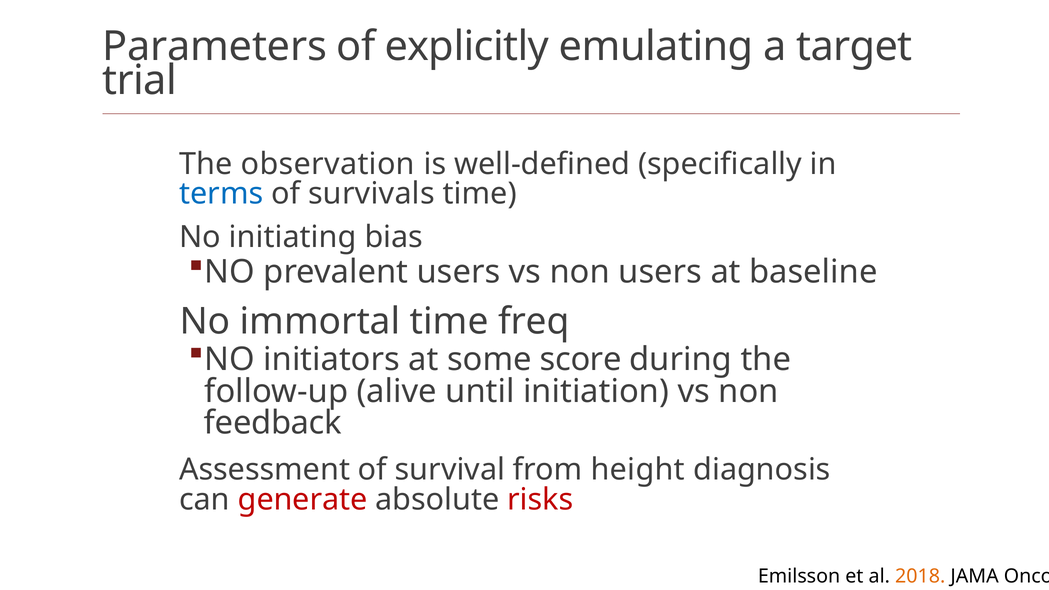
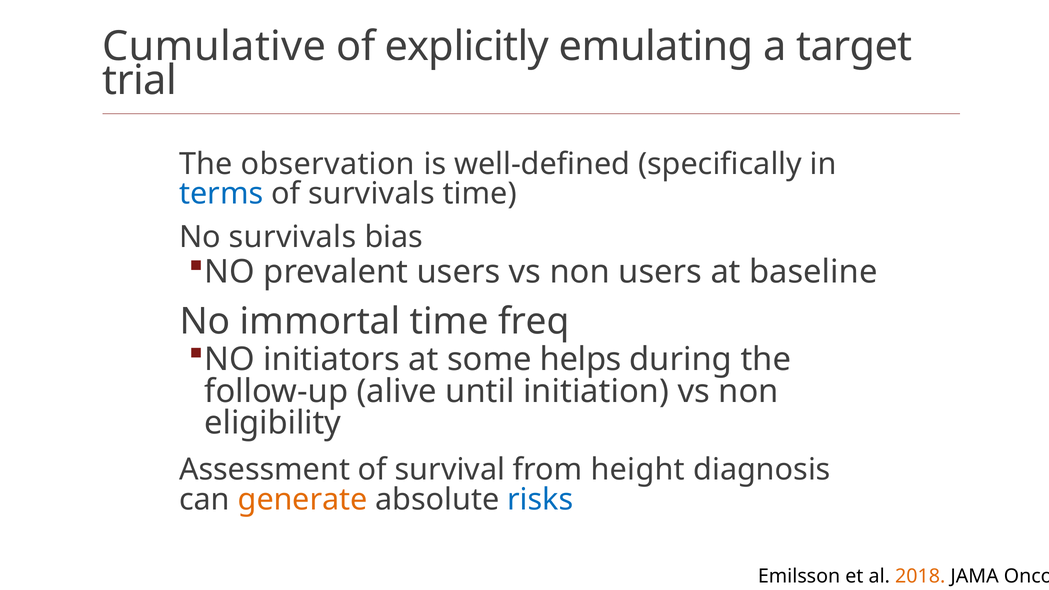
Parameters: Parameters -> Cumulative (214, 46)
No initiating: initiating -> survivals (293, 237)
score: score -> helps (581, 359)
feedback: feedback -> eligibility (273, 423)
generate colour: red -> orange (303, 500)
risks colour: red -> blue (540, 500)
